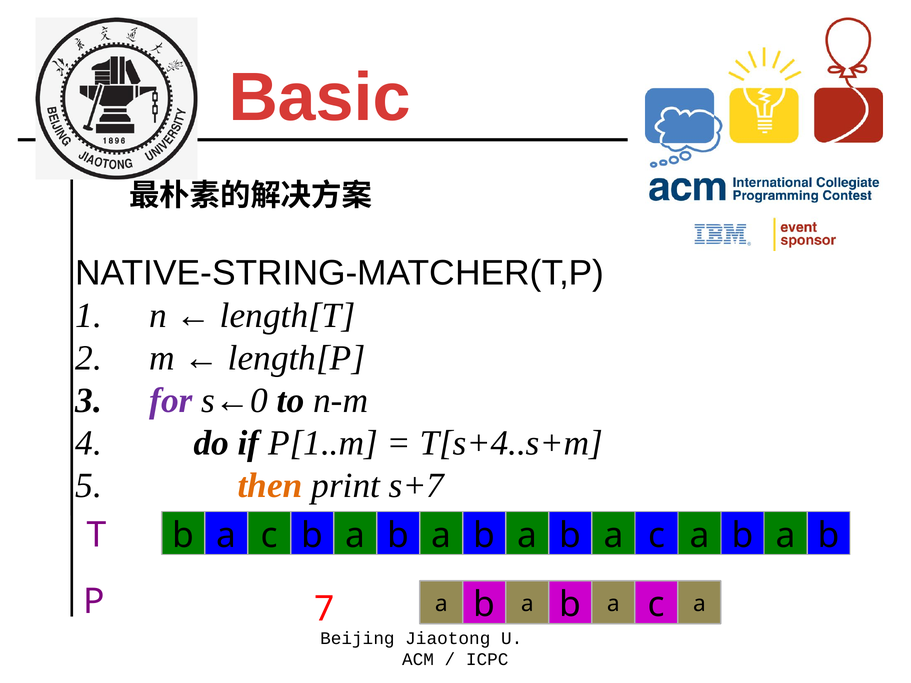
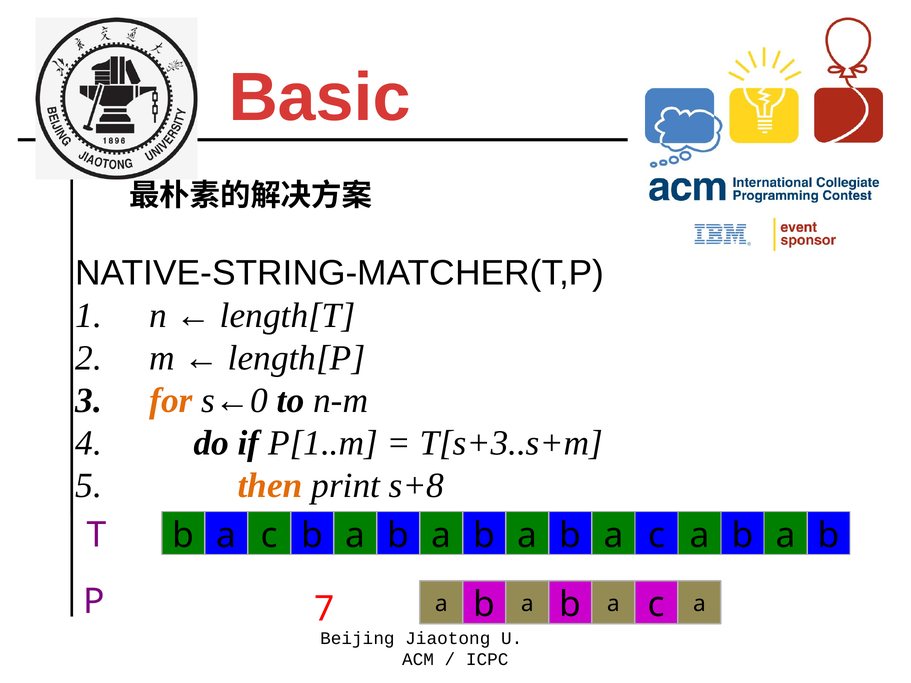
for colour: purple -> orange (171, 401)
T[s+4..s+m: T[s+4..s+m -> T[s+3..s+m (511, 443)
s+7: s+7 -> s+8 (417, 486)
